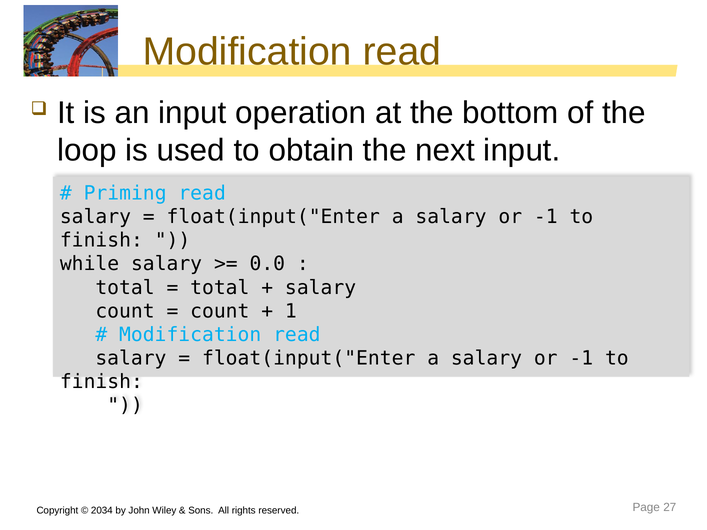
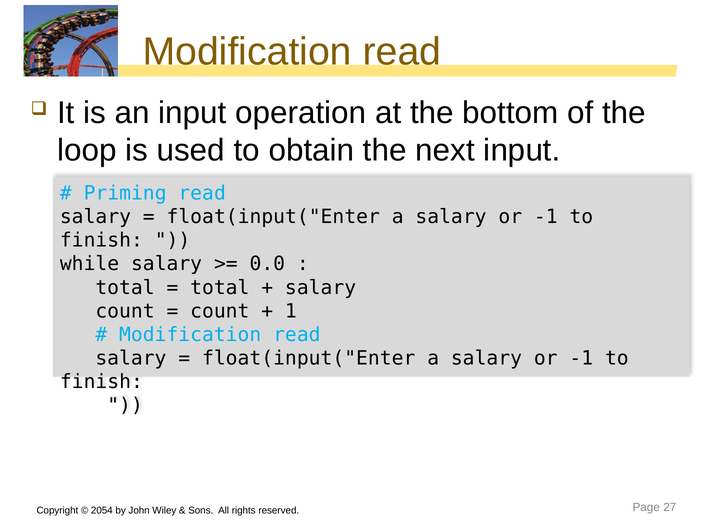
2034: 2034 -> 2054 (102, 511)
